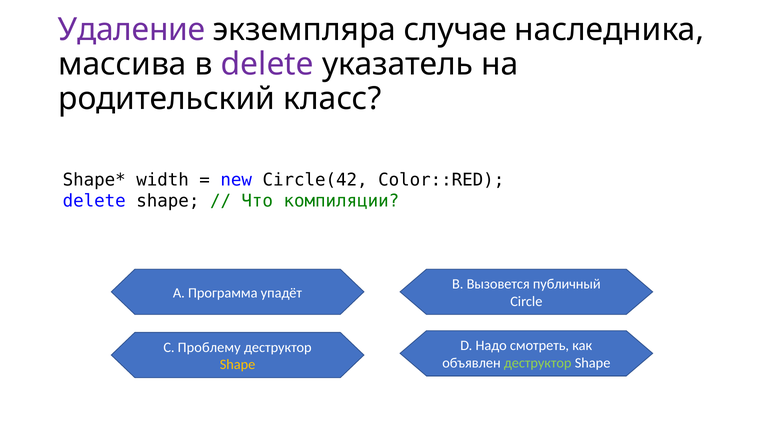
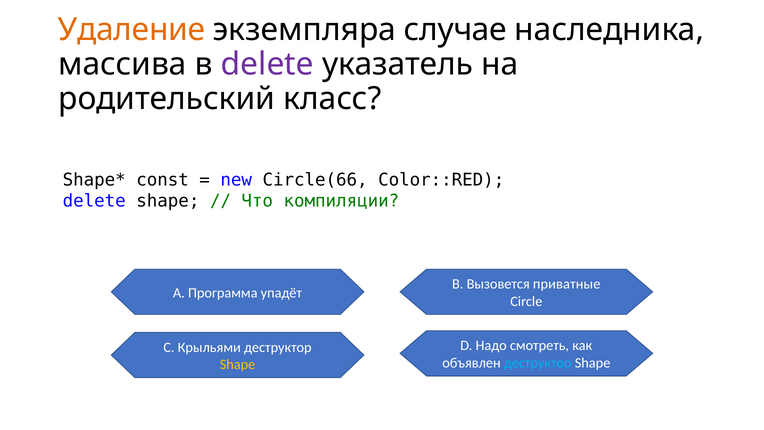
Удаление colour: purple -> orange (132, 30)
width: width -> const (163, 180)
Circle(42: Circle(42 -> Circle(66 (315, 180)
публичный: публичный -> приватные (567, 284)
Проблему: Проблему -> Крыльями (209, 347)
деструктор colour: light green -> light blue (538, 363)
